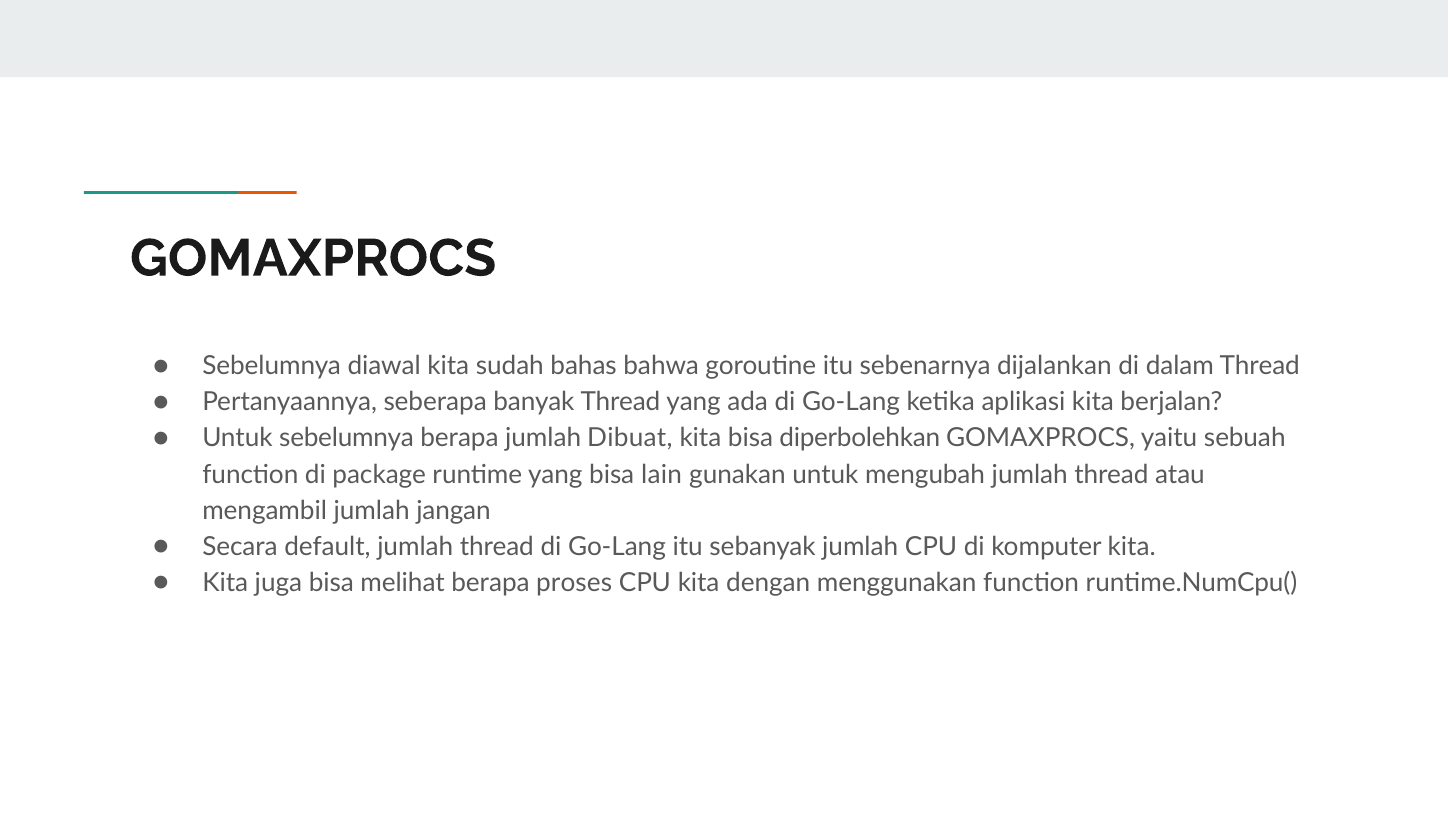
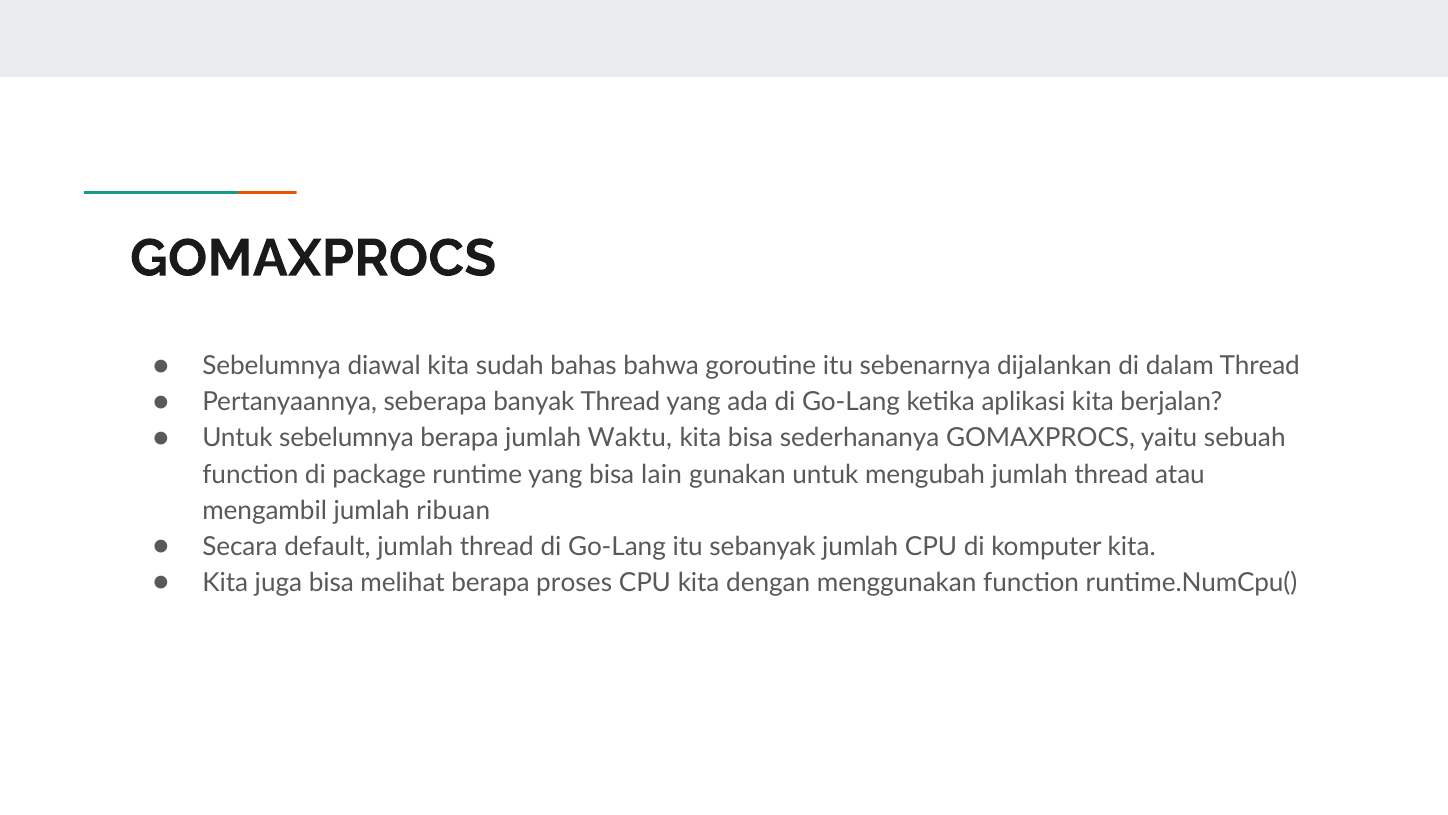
Dibuat: Dibuat -> Waktu (630, 438)
diperbolehkan: diperbolehkan -> sederhananya (860, 438)
jangan: jangan -> ribuan (453, 510)
